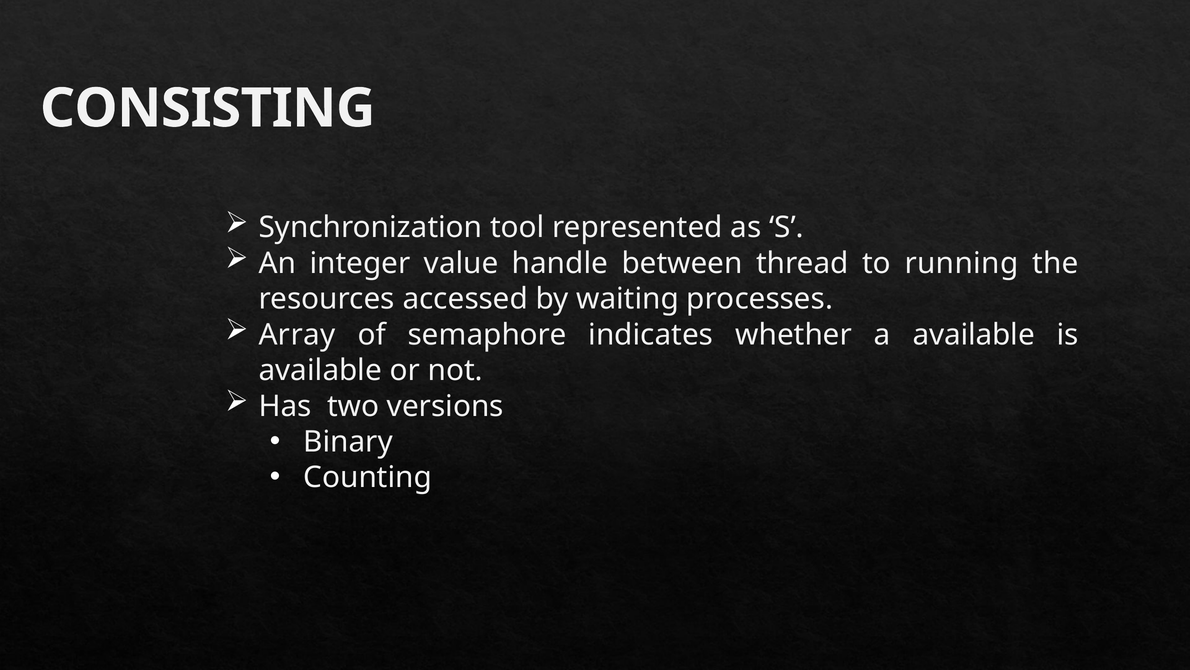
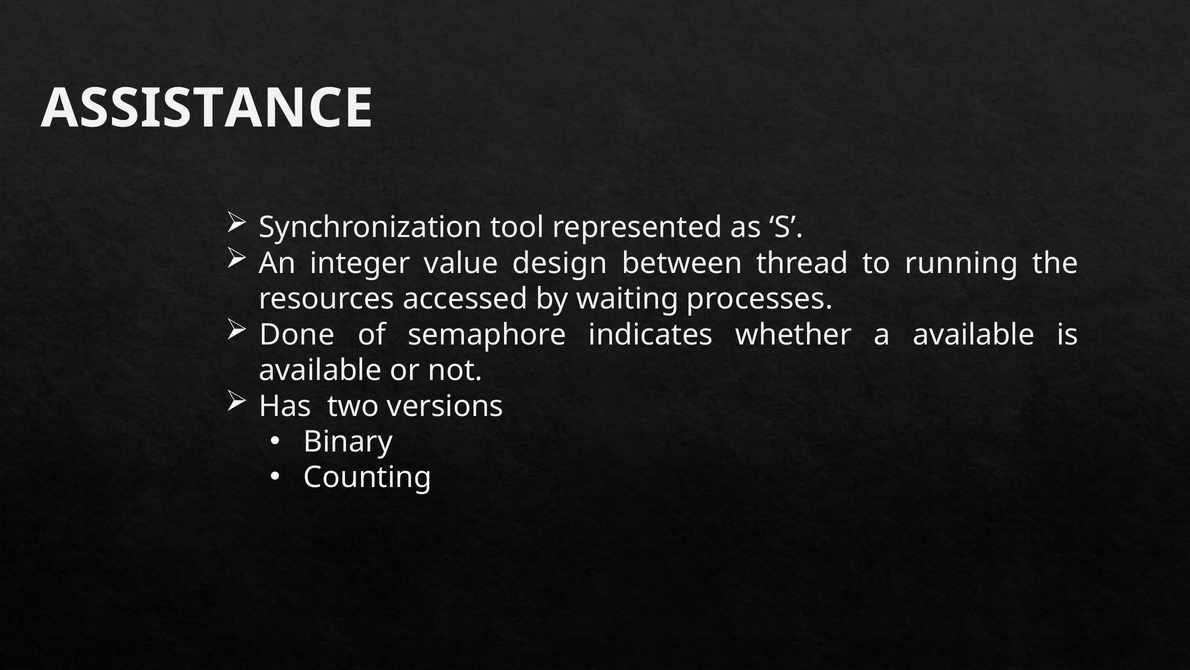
CONSISTING: CONSISTING -> ASSISTANCE (207, 108)
handle: handle -> design (560, 263)
Array: Array -> Done (297, 334)
